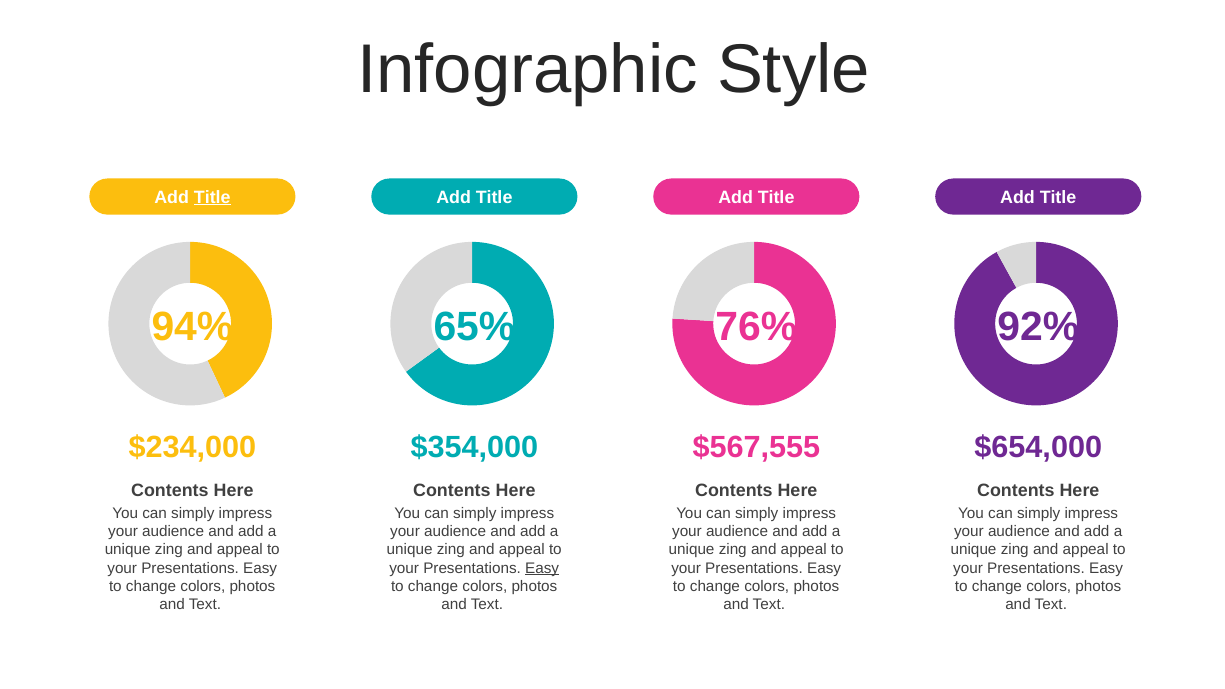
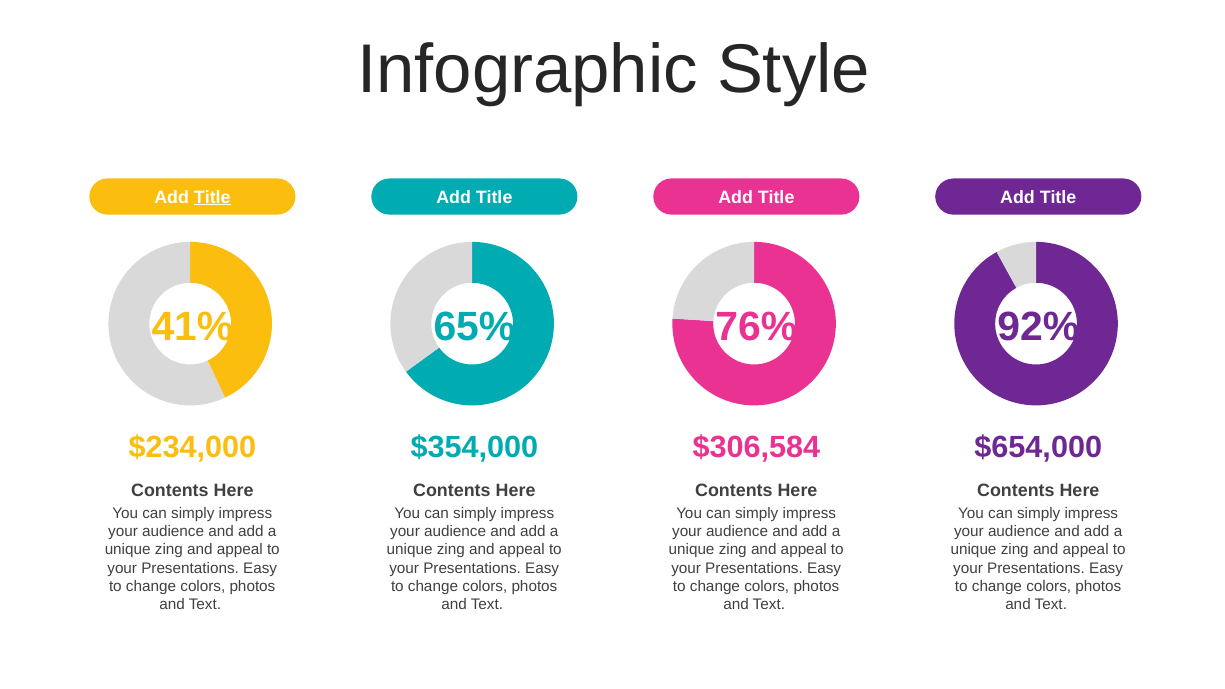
94%: 94% -> 41% (192, 327)
$567,555: $567,555 -> $306,584 (756, 447)
Easy underline: present -> none (542, 568)
